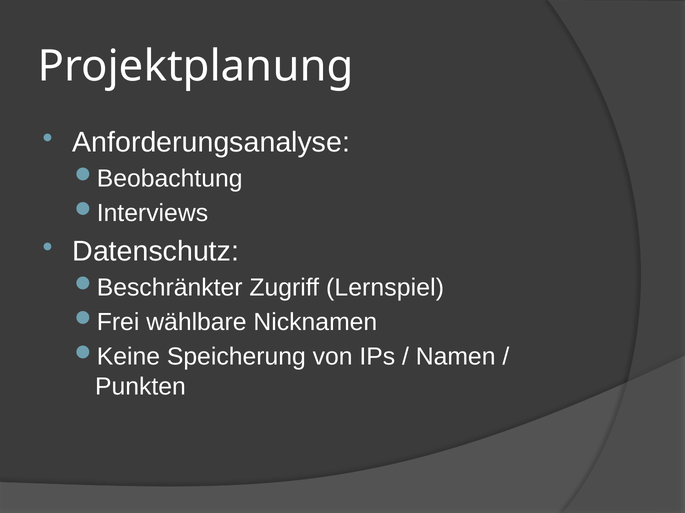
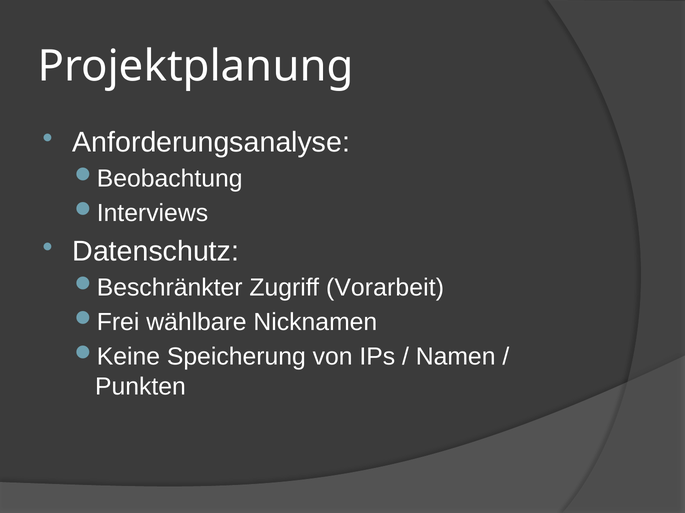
Lernspiel: Lernspiel -> Vorarbeit (385, 288)
